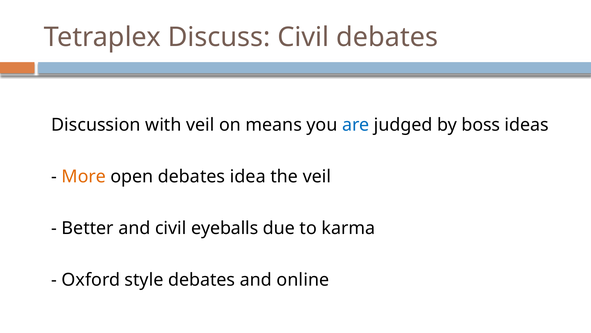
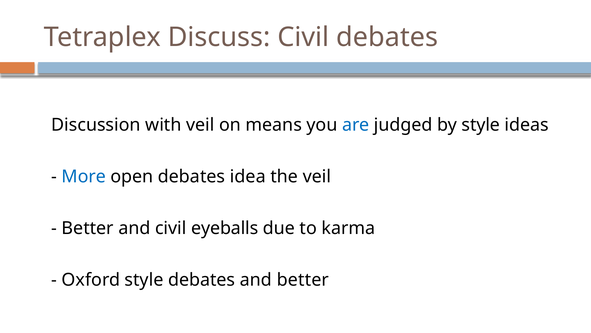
by boss: boss -> style (481, 125)
More colour: orange -> blue (84, 176)
and online: online -> better (303, 279)
